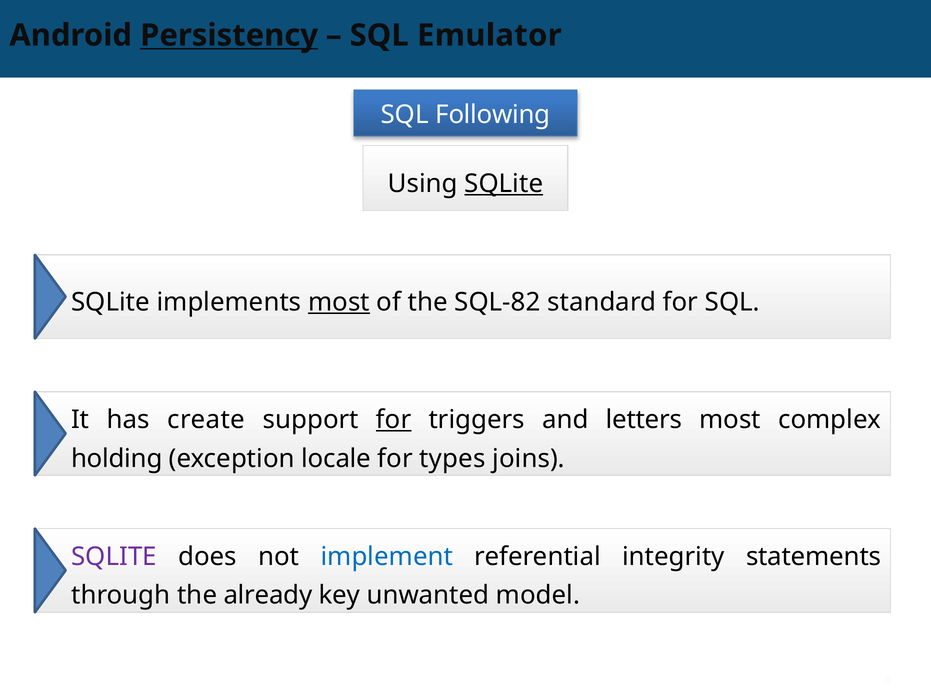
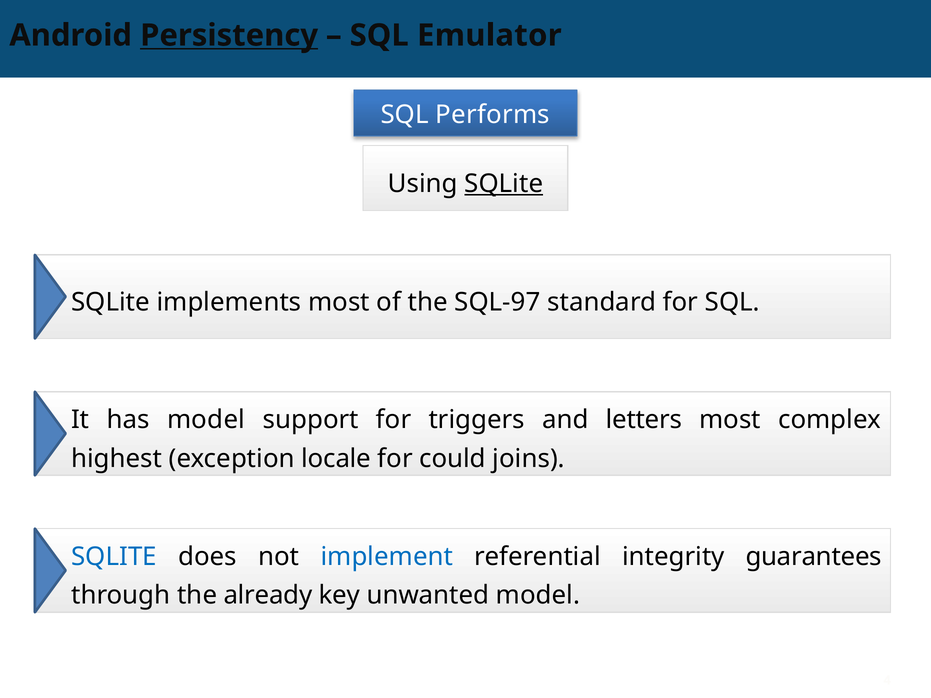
Following: Following -> Performs (493, 115)
most underline: present -> none (339, 302)
SQL-82: SQL-82 -> SQL-97 (497, 302)
has create: create -> model (206, 420)
for underline: present -> none (394, 420)
holding: holding -> highest (117, 459)
types: types -> could (453, 459)
SQLITE colour: purple -> blue (114, 557)
statements: statements -> guarantees (814, 557)
